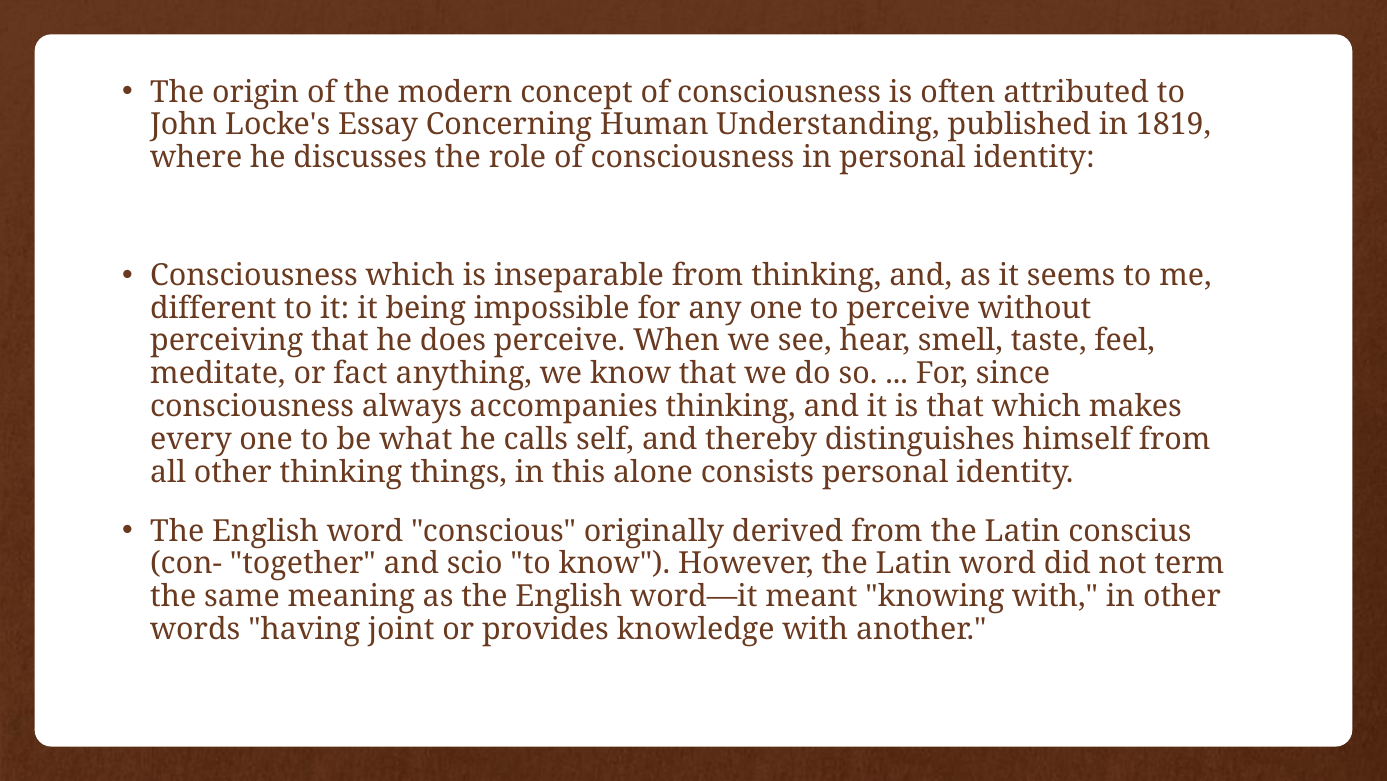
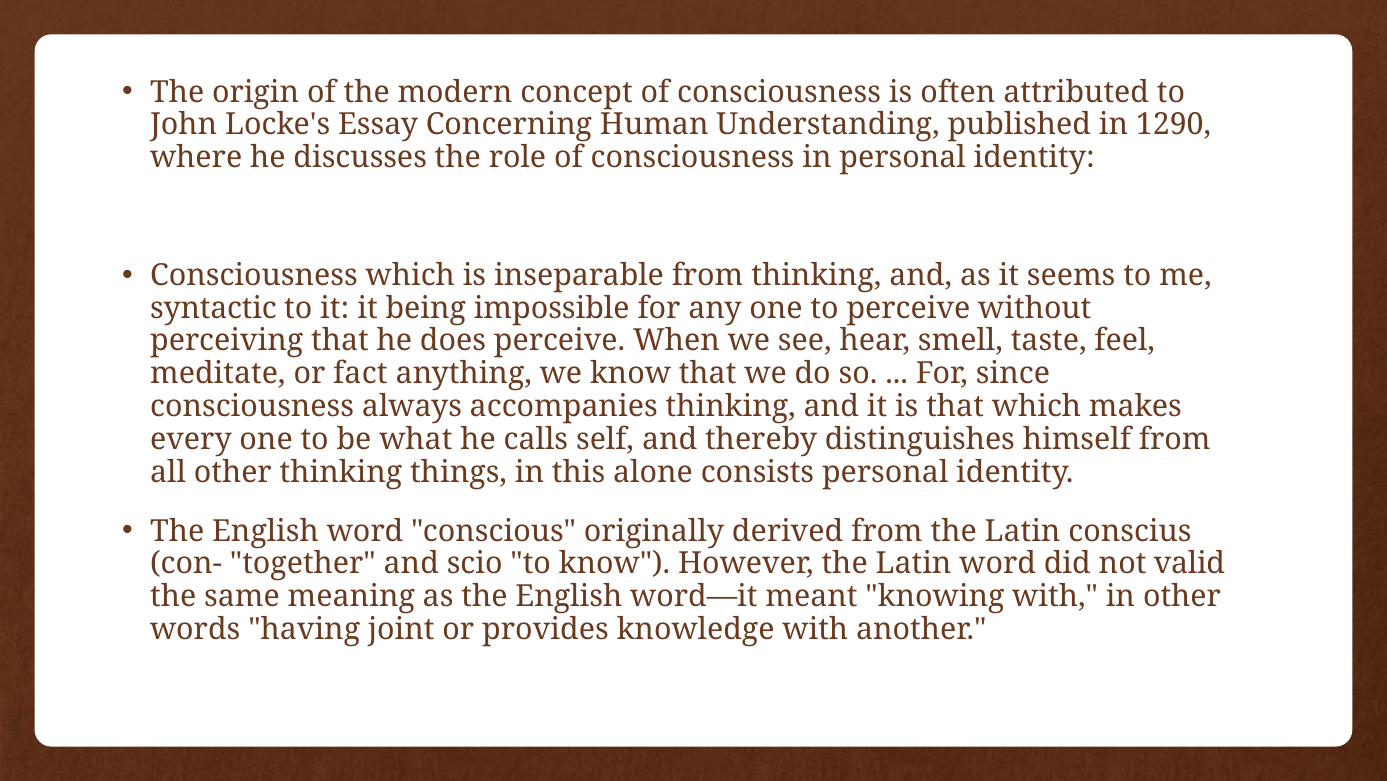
1819: 1819 -> 1290 (1174, 125)
different: different -> syntactic (213, 308)
term: term -> valid (1190, 563)
